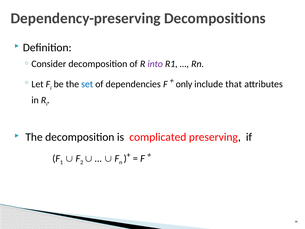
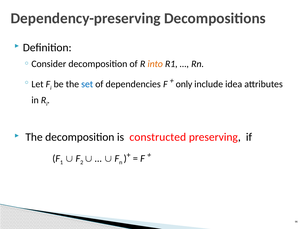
into colour: purple -> orange (155, 64)
that: that -> idea (234, 84)
complicated: complicated -> constructed (158, 137)
